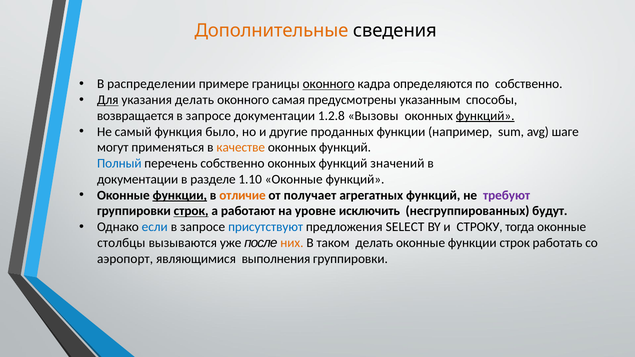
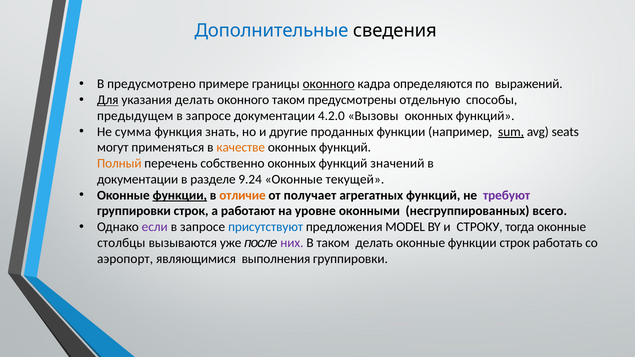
Дополнительные colour: orange -> blue (271, 31)
распределении: распределении -> предусмотрено (151, 84)
по собственно: собственно -> выражений (529, 84)
оконного самая: самая -> таком (289, 100)
указанным: указанным -> отдельную (430, 100)
возвращается: возвращается -> предыдущем (135, 116)
1.2.8: 1.2.8 -> 4.2.0 (331, 116)
функций underline: present -> none (485, 116)
самый: самый -> сумма (133, 132)
было: было -> знать (222, 132)
sum underline: none -> present (511, 132)
шаге: шаге -> seats (565, 132)
Полный colour: blue -> orange (119, 164)
1.10: 1.10 -> 9.24 (250, 179)
Оконные функций: функций -> текущей (355, 179)
строк underline: present -> none (191, 211)
исключить: исключить -> оконными (369, 211)
будут: будут -> всего (550, 211)
если colour: blue -> purple (155, 227)
SELECT: SELECT -> MODEL (405, 227)
них colour: orange -> purple (292, 243)
